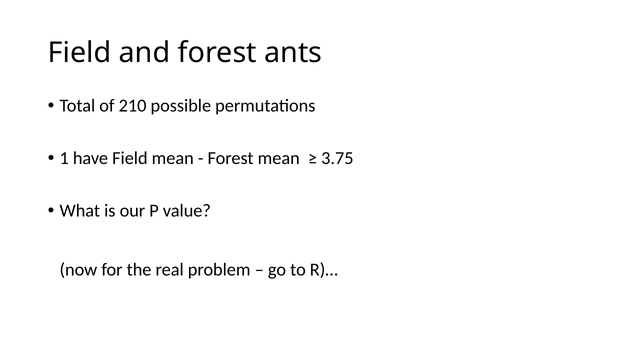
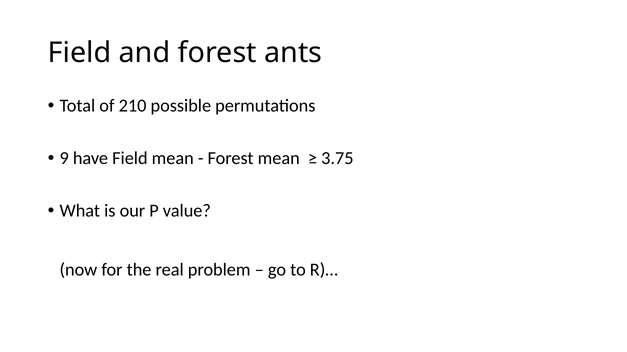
1: 1 -> 9 (64, 159)
